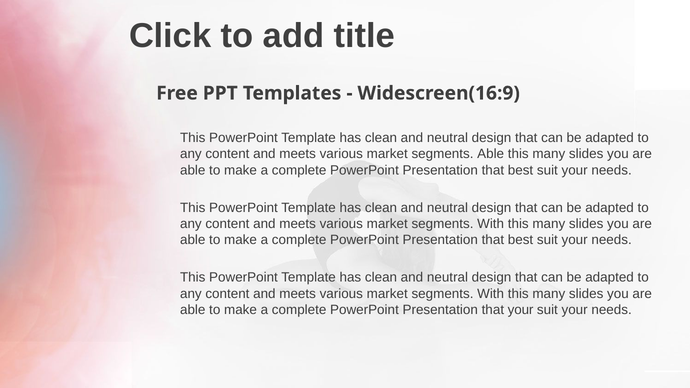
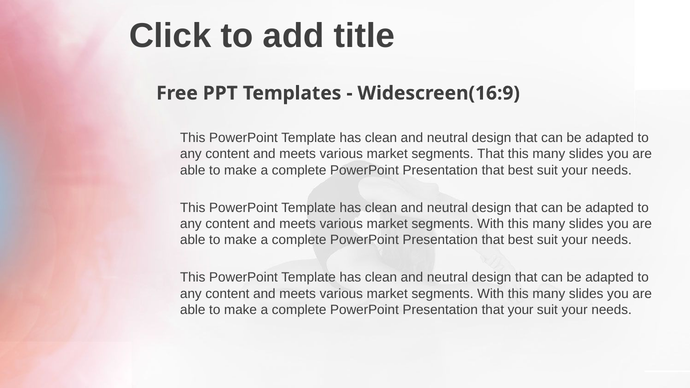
segments Able: Able -> That (491, 154)
